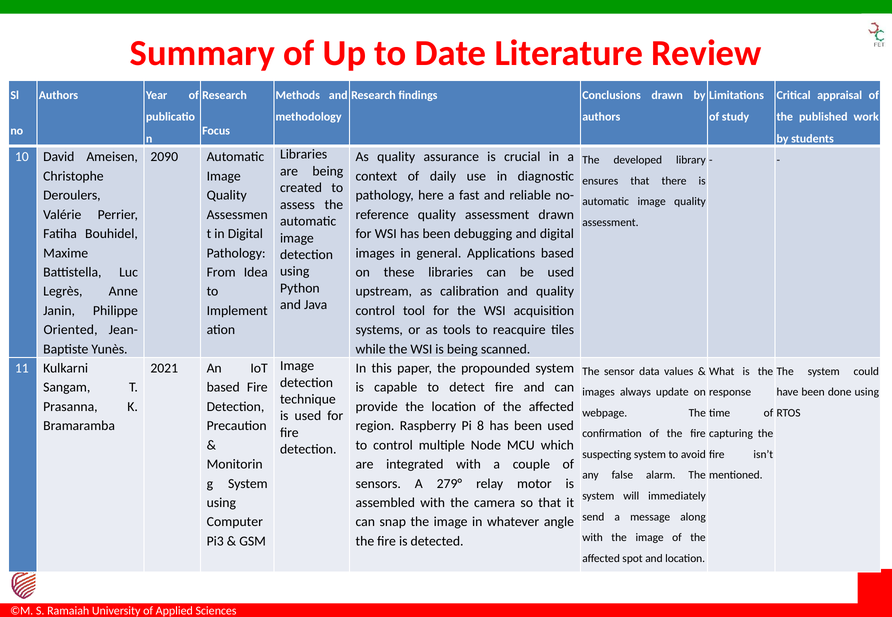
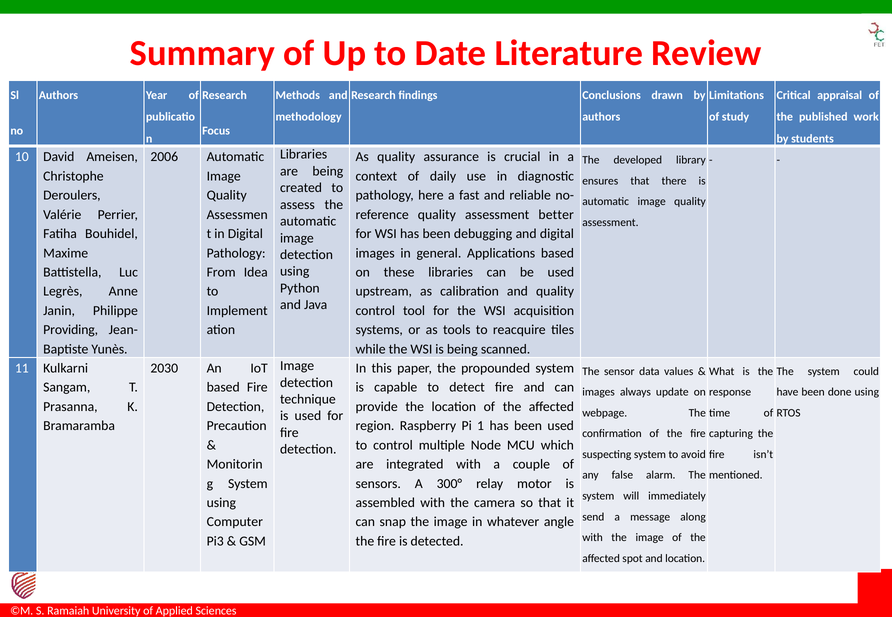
2090: 2090 -> 2006 (164, 157)
assessment drawn: drawn -> better (556, 215)
Oriented: Oriented -> Providing (71, 330)
2021: 2021 -> 2030 (164, 369)
8: 8 -> 1 (481, 426)
279°: 279° -> 300° (449, 484)
